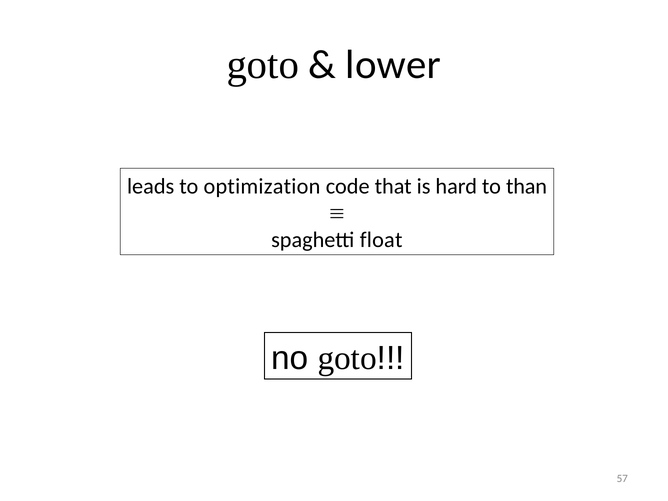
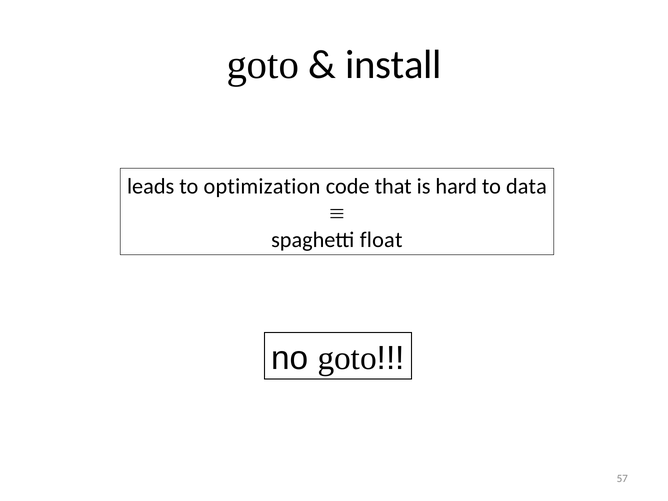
lower: lower -> install (394, 65)
than: than -> data (526, 186)
